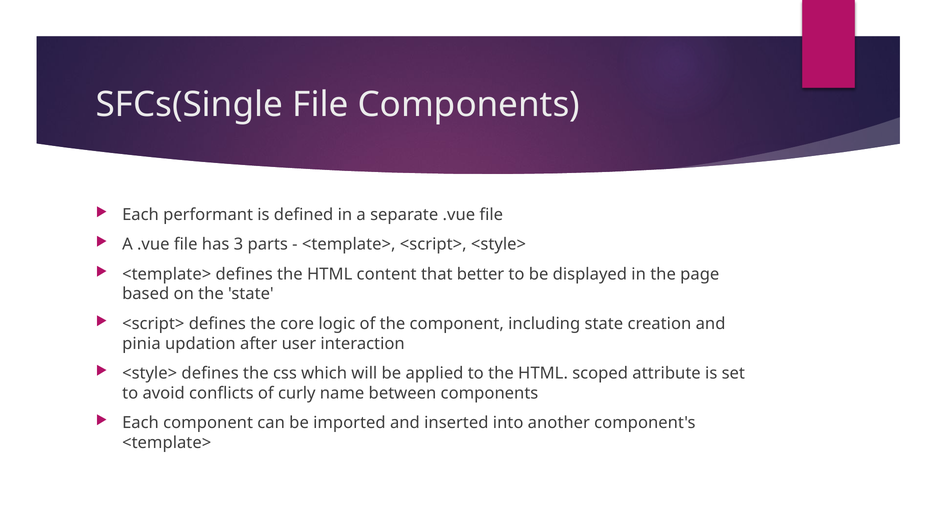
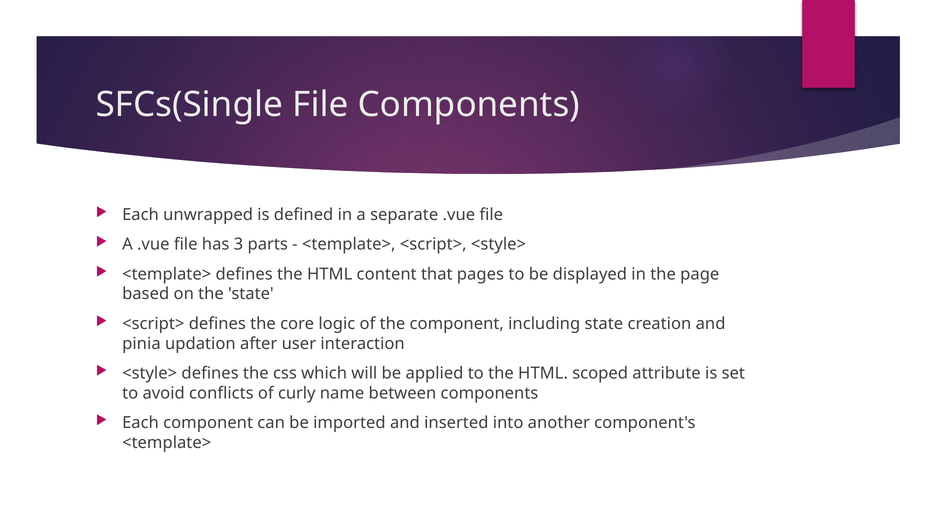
performant: performant -> unwrapped (208, 215)
better: better -> pages (480, 274)
